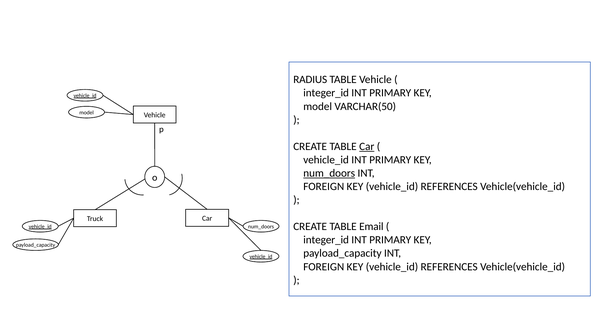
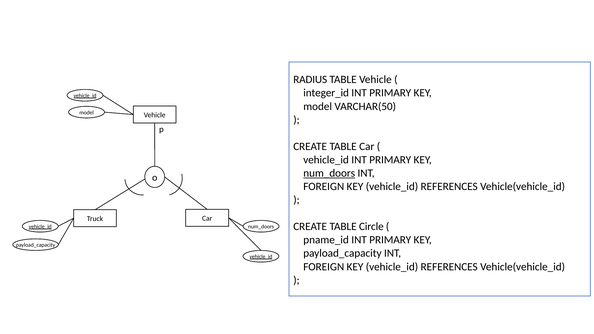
Car underline: present -> none (367, 146)
Email: Email -> Circle (371, 227)
integer_id: integer_id -> pname_id (326, 240)
